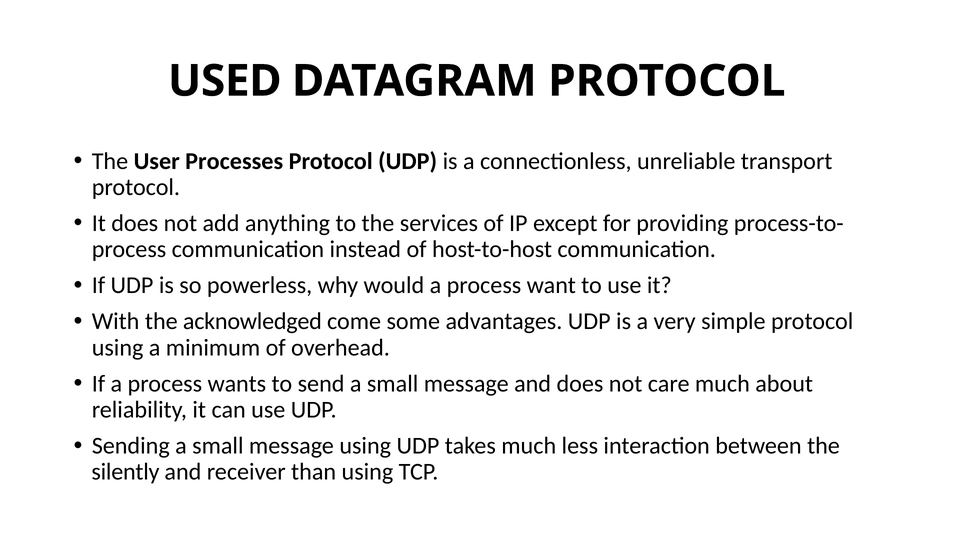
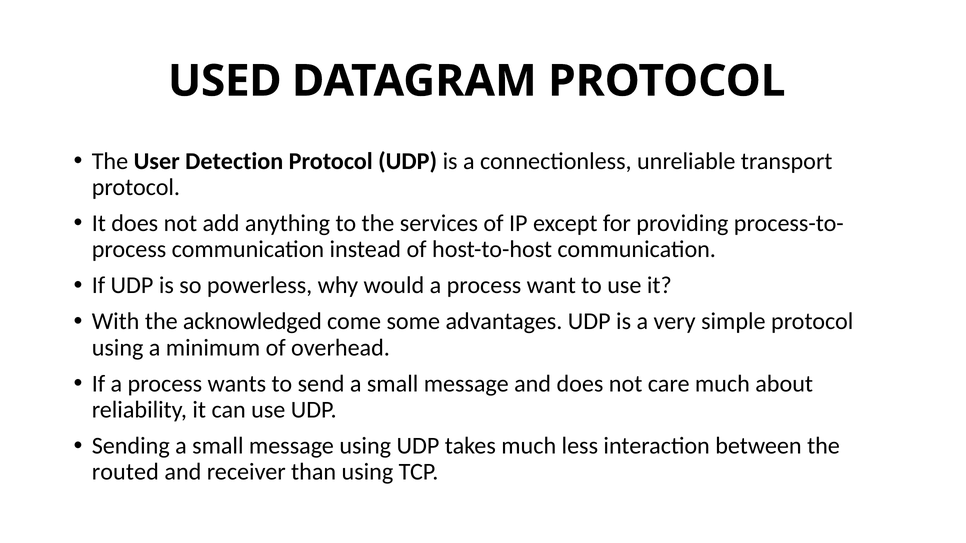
Processes: Processes -> Detection (234, 161)
silently: silently -> routed (125, 472)
